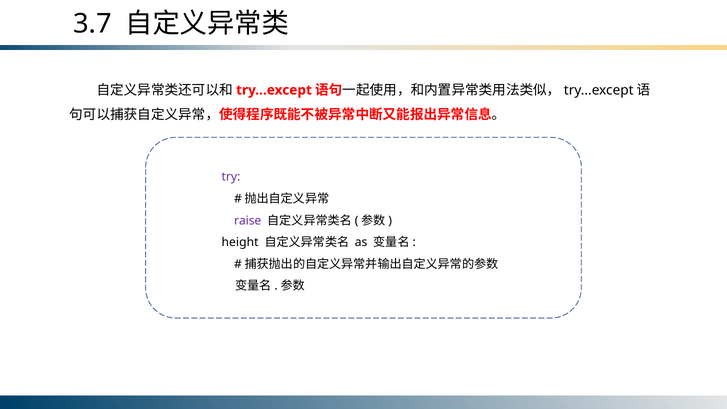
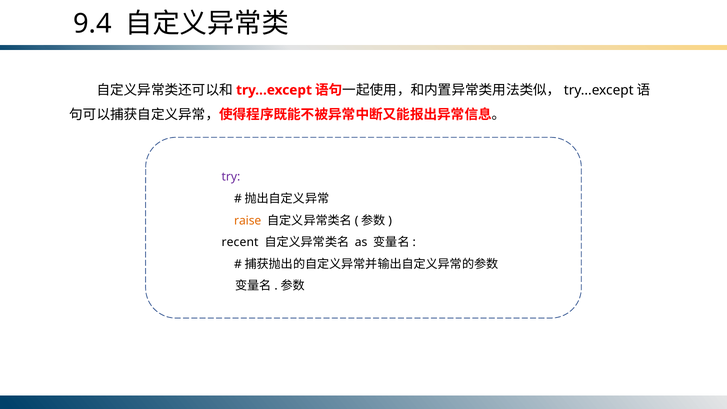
3.7: 3.7 -> 9.4 (93, 24)
raise colour: purple -> orange (248, 220)
height: height -> recent (240, 242)
